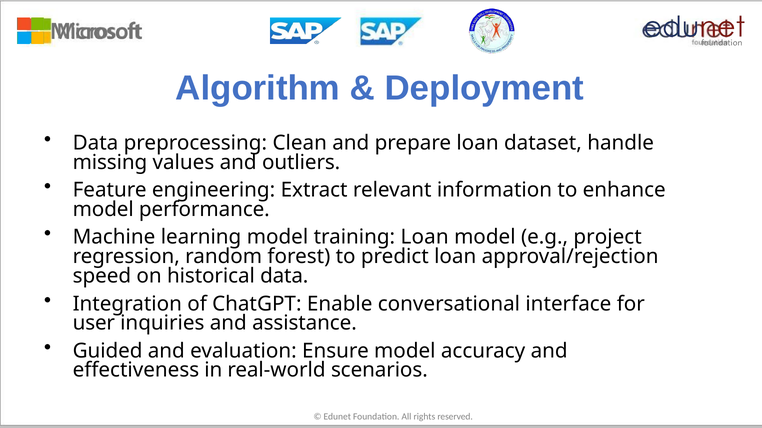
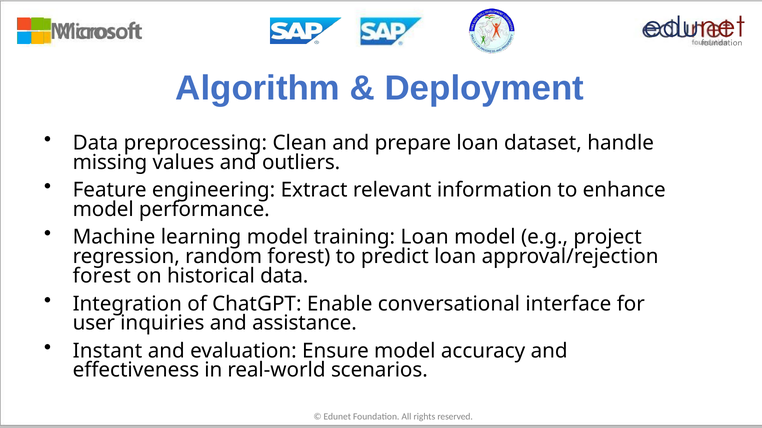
speed: speed -> forest (102, 276)
Guided: Guided -> Instant (107, 351)
